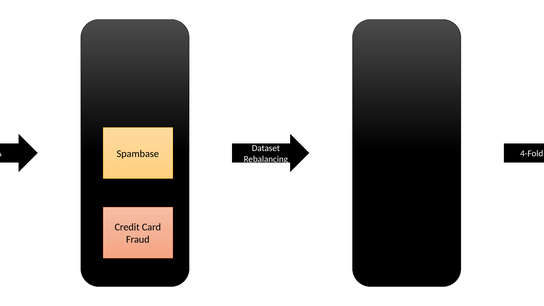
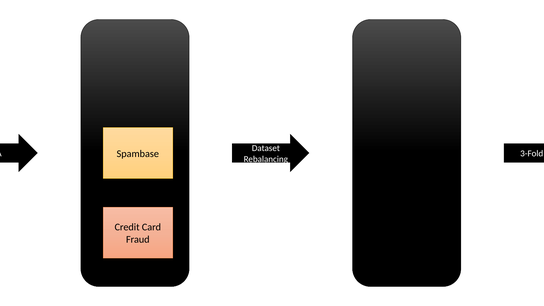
4-Fold: 4-Fold -> 3-Fold (532, 154)
